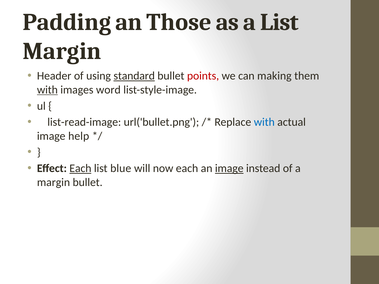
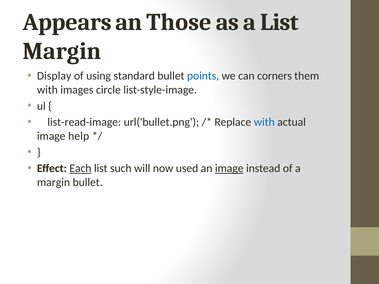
Padding: Padding -> Appears (67, 22)
Header: Header -> Display (54, 76)
standard underline: present -> none (134, 76)
points colour: red -> blue (203, 76)
making: making -> corners (274, 76)
with underline: present -> none (47, 90)
word: word -> circle (108, 90)
blue: blue -> such (121, 169)
now each: each -> used (187, 169)
